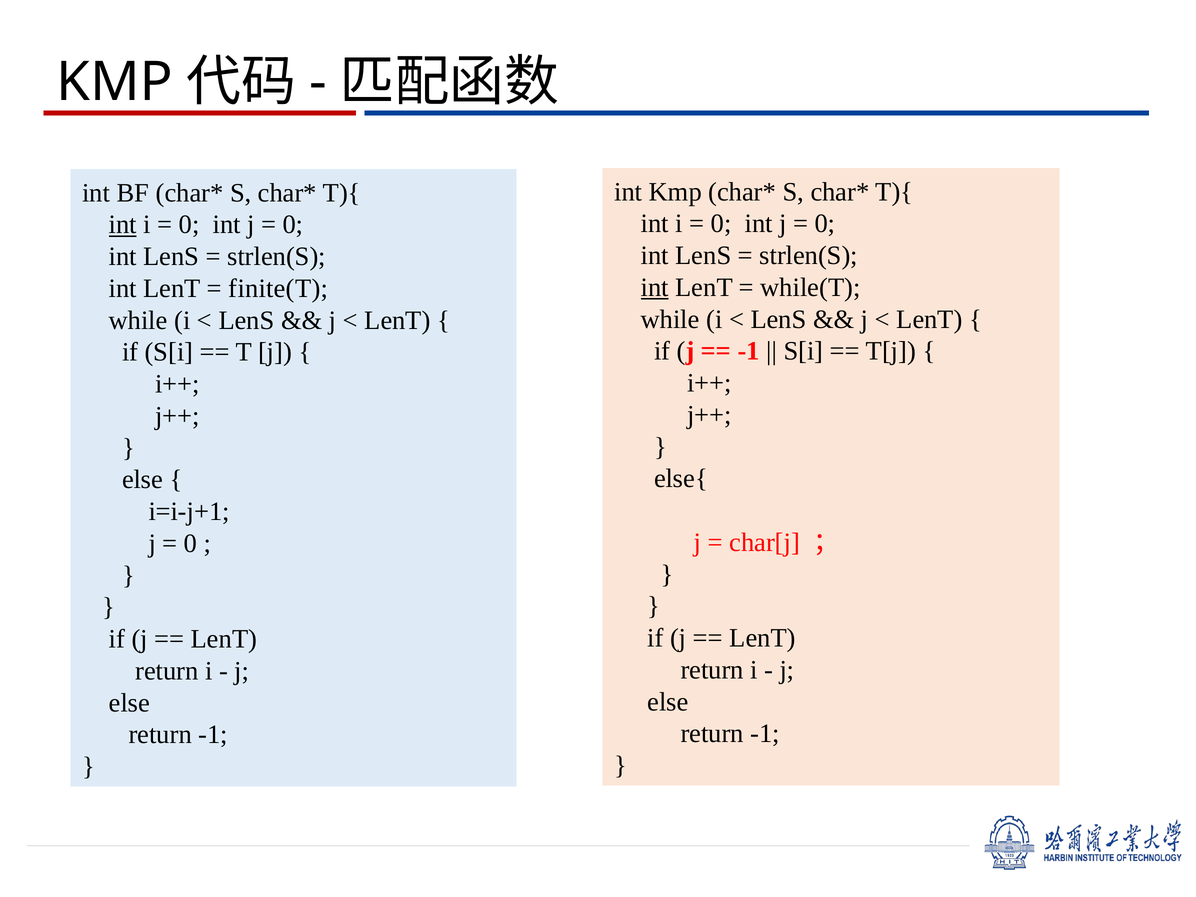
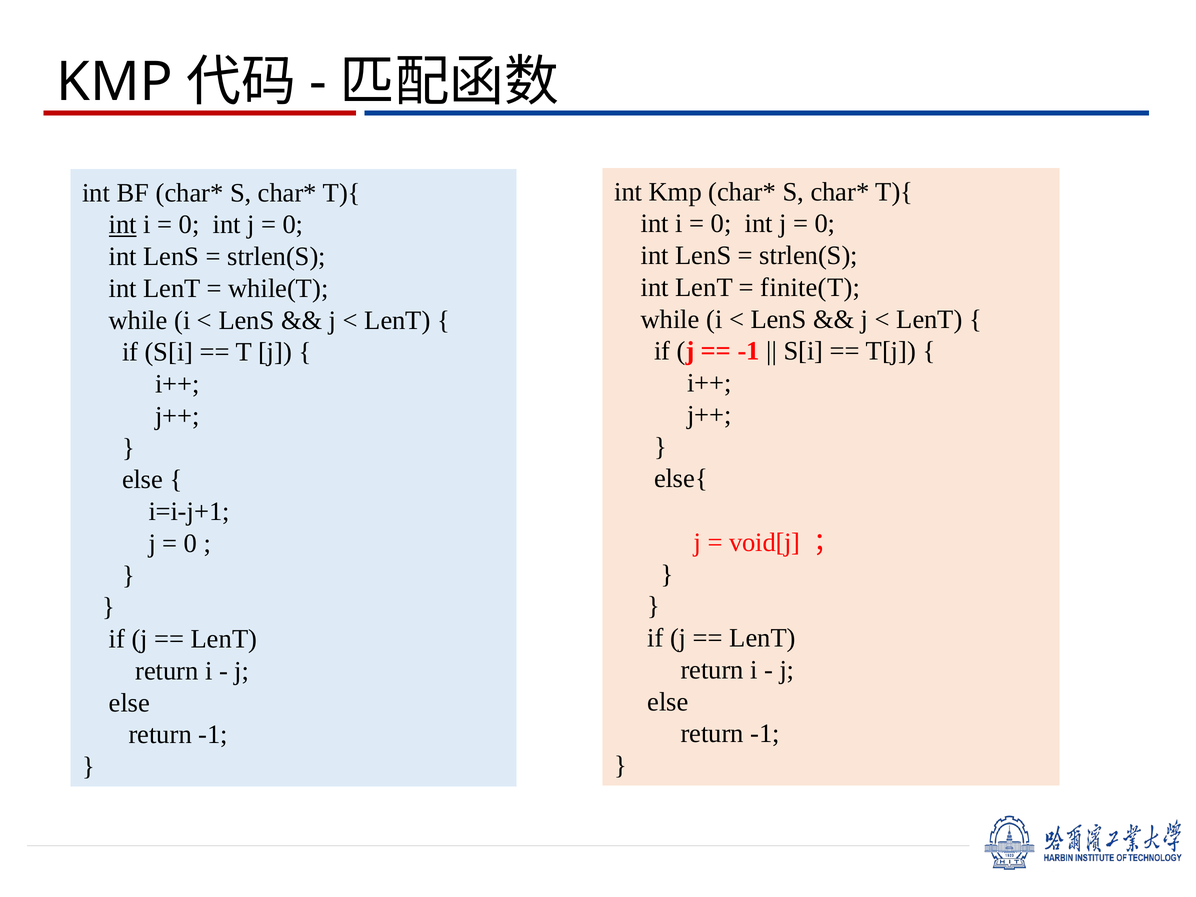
int underline: present -> none (655, 287)
while(T: while(T -> finite(T (810, 287)
finite(T: finite(T -> while(T (278, 288)
char[j: char[j -> void[j (765, 542)
